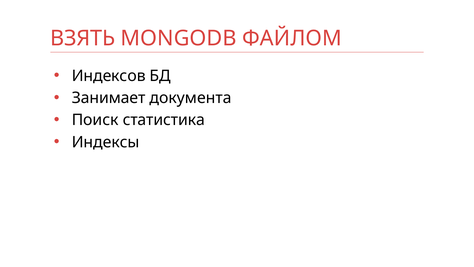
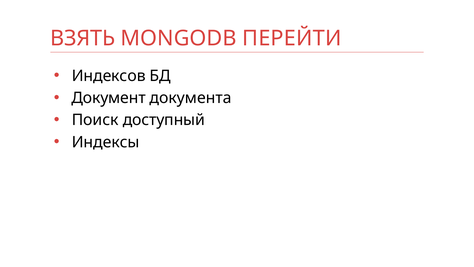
ФАЙЛОМ: ФАЙЛОМ -> ПЕРЕЙТИ (292, 38)
Занимает: Занимает -> Документ (109, 98)
статистика: статистика -> доступный (164, 120)
